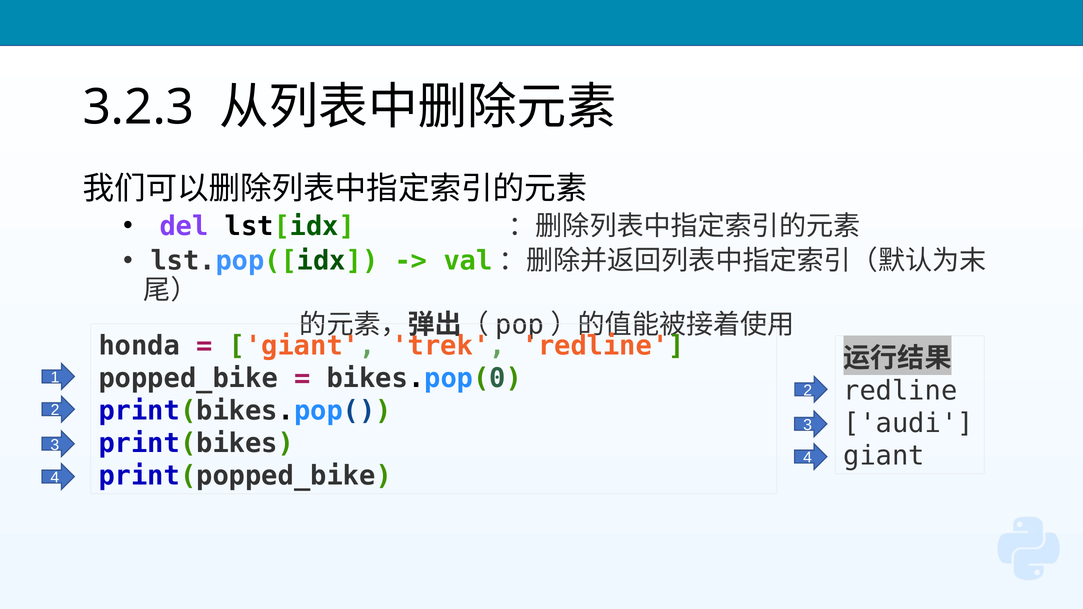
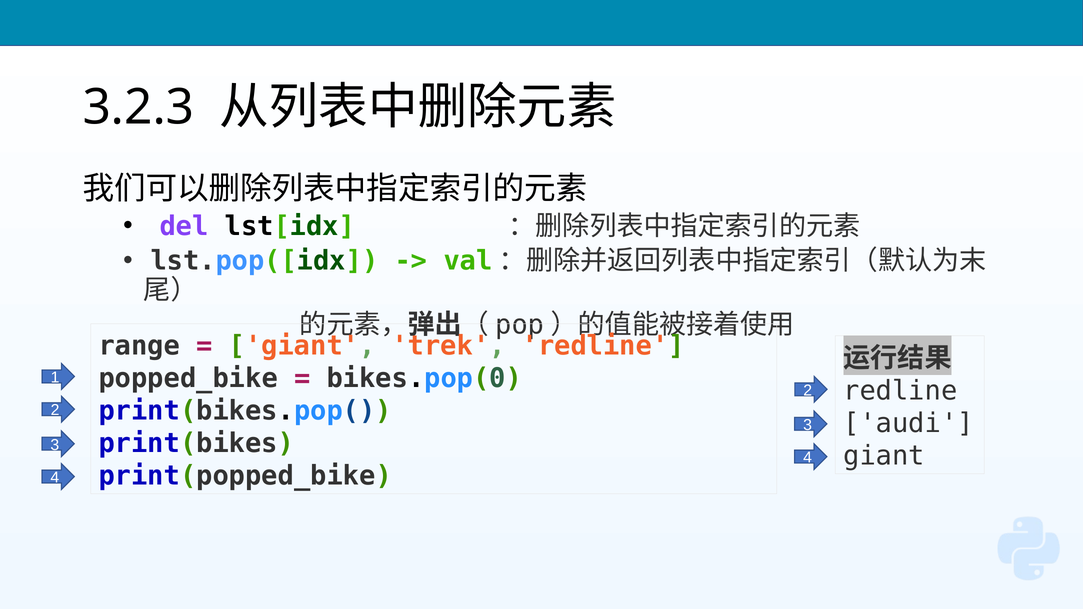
honda: honda -> range (139, 346)
